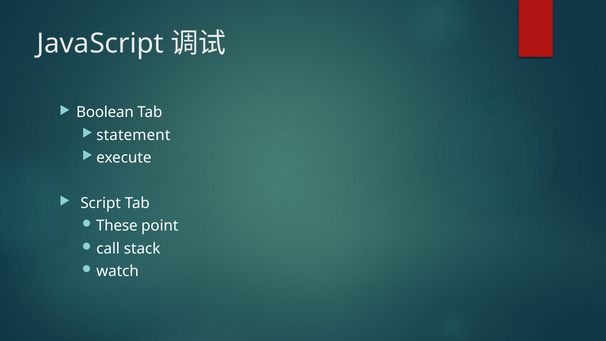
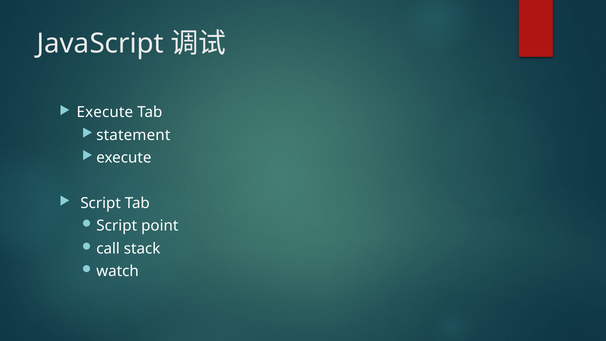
Boolean: Boolean -> Execute (105, 112)
These: These -> Script (117, 226)
